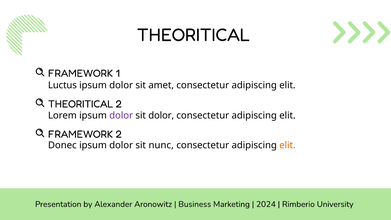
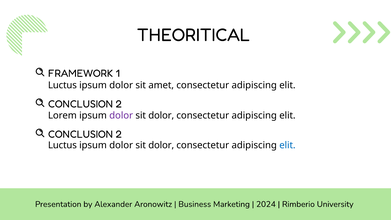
THEORITICAL: THEORITICAL -> CONCLUSION (80, 104)
FRAMEWORK: FRAMEWORK -> CONCLUSION (80, 134)
Donec: Donec -> Luctus (62, 145)
nunc: nunc -> dolor (161, 145)
elit colour: orange -> blue (287, 145)
